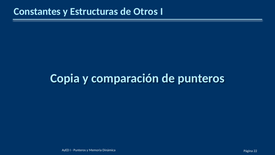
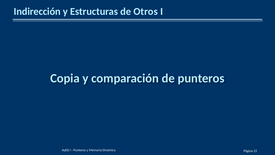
Constantes: Constantes -> Indirección (37, 11)
